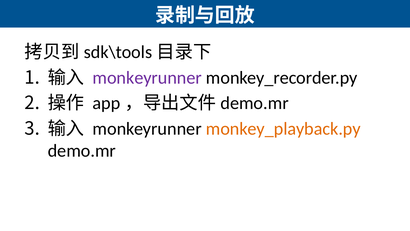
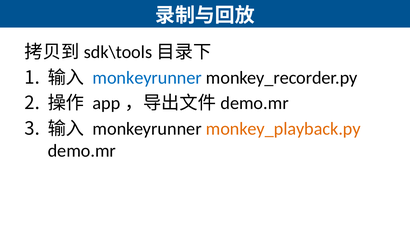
monkeyrunner colour: purple -> blue (147, 78)
